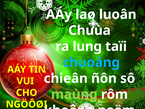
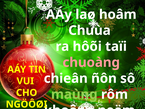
luoân: luoân -> hoâm (118, 14)
lung: lung -> hôõi (87, 46)
chuoàng colour: light blue -> pink (91, 62)
